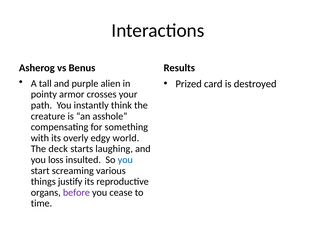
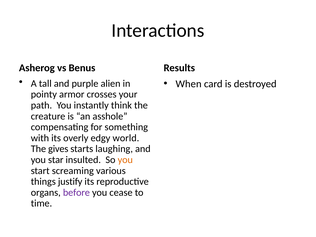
Prized: Prized -> When (189, 84)
deck: deck -> gives (58, 149)
loss: loss -> star (56, 160)
you colour: blue -> orange (125, 160)
